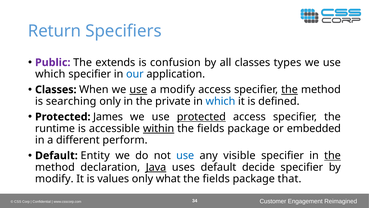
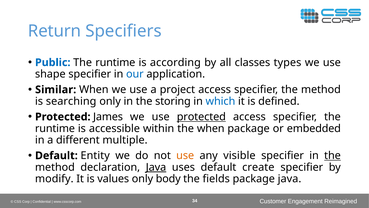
Public colour: purple -> blue (53, 62)
extends: extends -> runtime (115, 62)
confusion: confusion -> according (175, 62)
which: which -> shape (50, 74)
Classes: Classes -> Similar (56, 89)
use underline: present -> none (138, 89)
a modify: modify -> project (177, 89)
the underline: present -> none (290, 89)
private: private -> storing (173, 101)
within underline: present -> none (159, 128)
fields: fields -> when (211, 128)
perform: perform -> multiple (125, 140)
use colour: blue -> orange (185, 155)
decide: decide -> create (258, 167)
what: what -> body (168, 179)
package that: that -> java (290, 179)
